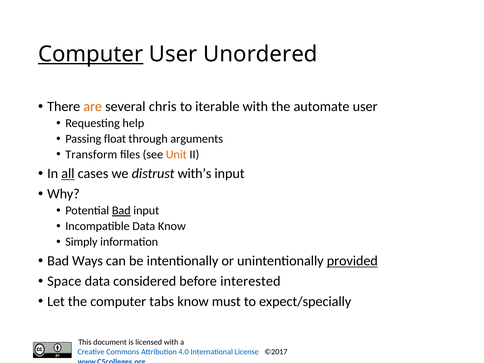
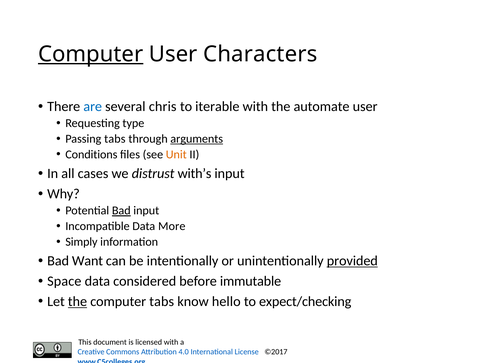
Unordered: Unordered -> Characters (260, 54)
are colour: orange -> blue (93, 107)
help: help -> type (133, 123)
Passing float: float -> tabs (115, 139)
arguments underline: none -> present (197, 139)
Transform: Transform -> Conditions (91, 154)
all underline: present -> none (68, 174)
Data Know: Know -> More (172, 226)
Ways: Ways -> Want (87, 261)
interested: interested -> immutable (251, 281)
the underline: none -> present (77, 302)
must: must -> hello (226, 302)
expect/specially: expect/specially -> expect/checking (305, 302)
